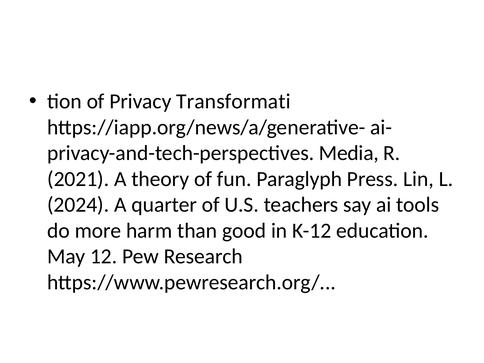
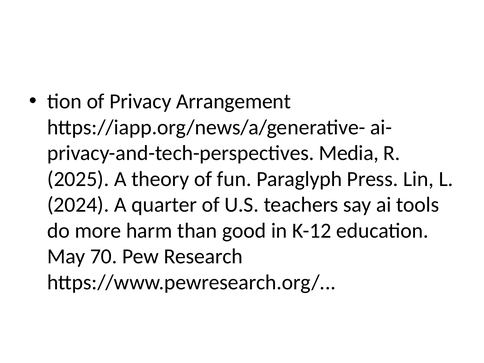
Transformati: Transformati -> Arrangement (234, 102)
2021: 2021 -> 2025 (78, 179)
12: 12 -> 70 (104, 256)
